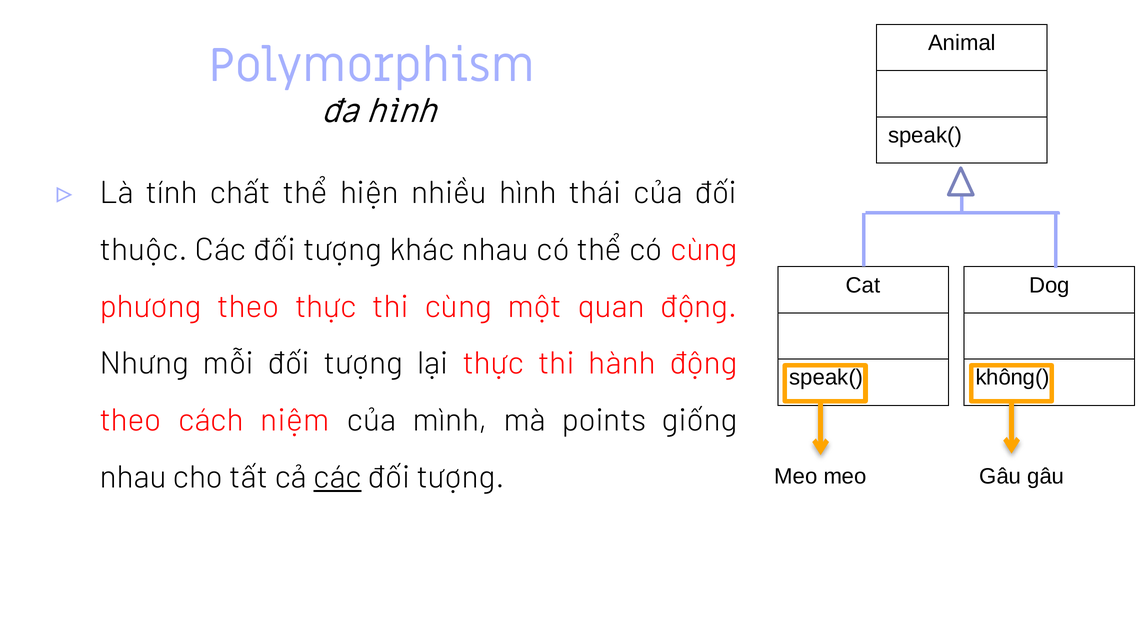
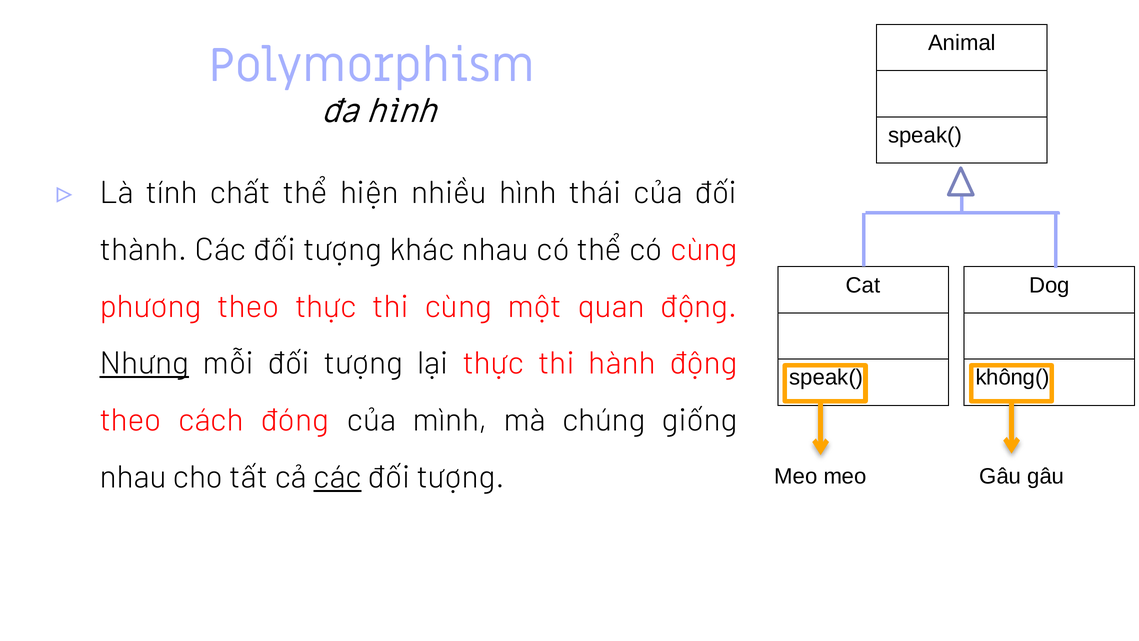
thuộc: thuộc -> thành (144, 249)
Nhưng underline: none -> present (144, 363)
niệm: niệm -> đóng (295, 420)
points: points -> chúng (604, 420)
